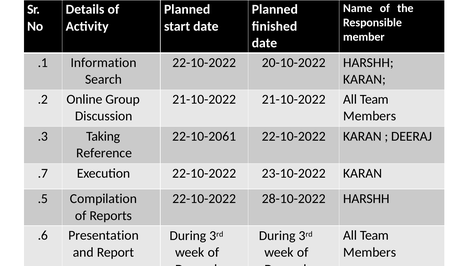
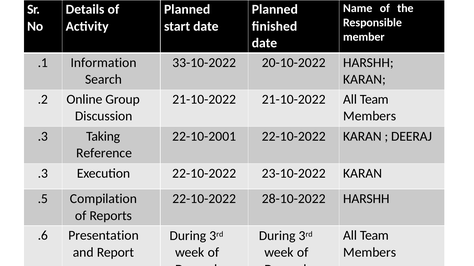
22-10-2022: 22-10-2022 -> 33-10-2022 (204, 63)
22-10-2061: 22-10-2061 -> 22-10-2001 (204, 137)
.7: .7 -> .3 (43, 174)
